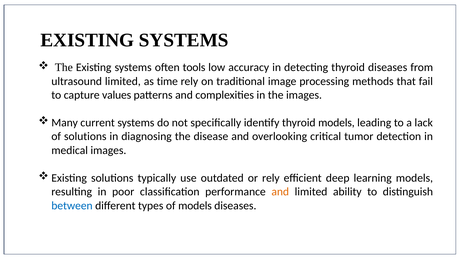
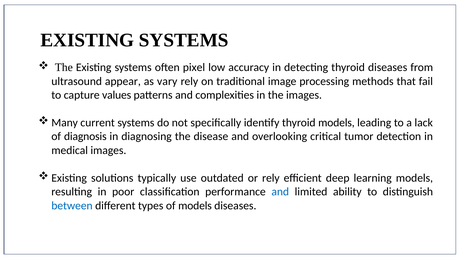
tools: tools -> pixel (194, 68)
ultrasound limited: limited -> appear (123, 81)
time: time -> vary (167, 81)
of solutions: solutions -> diagnosis (85, 137)
and colour: orange -> blue (280, 192)
